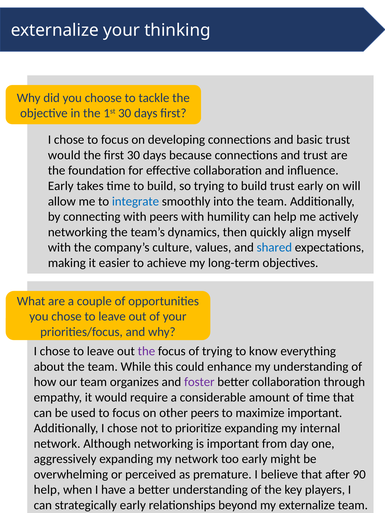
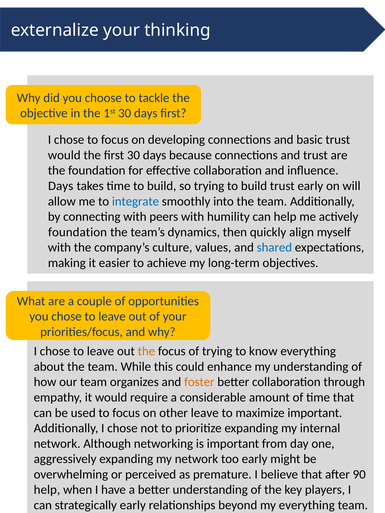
Early: Early -> Days (61, 186)
networking: networking -> foundation (78, 232)
the colour: purple -> orange (146, 351)
foster colour: purple -> orange (199, 382)
other peers: peers -> leave (205, 413)
my externalize: externalize -> everything (307, 505)
